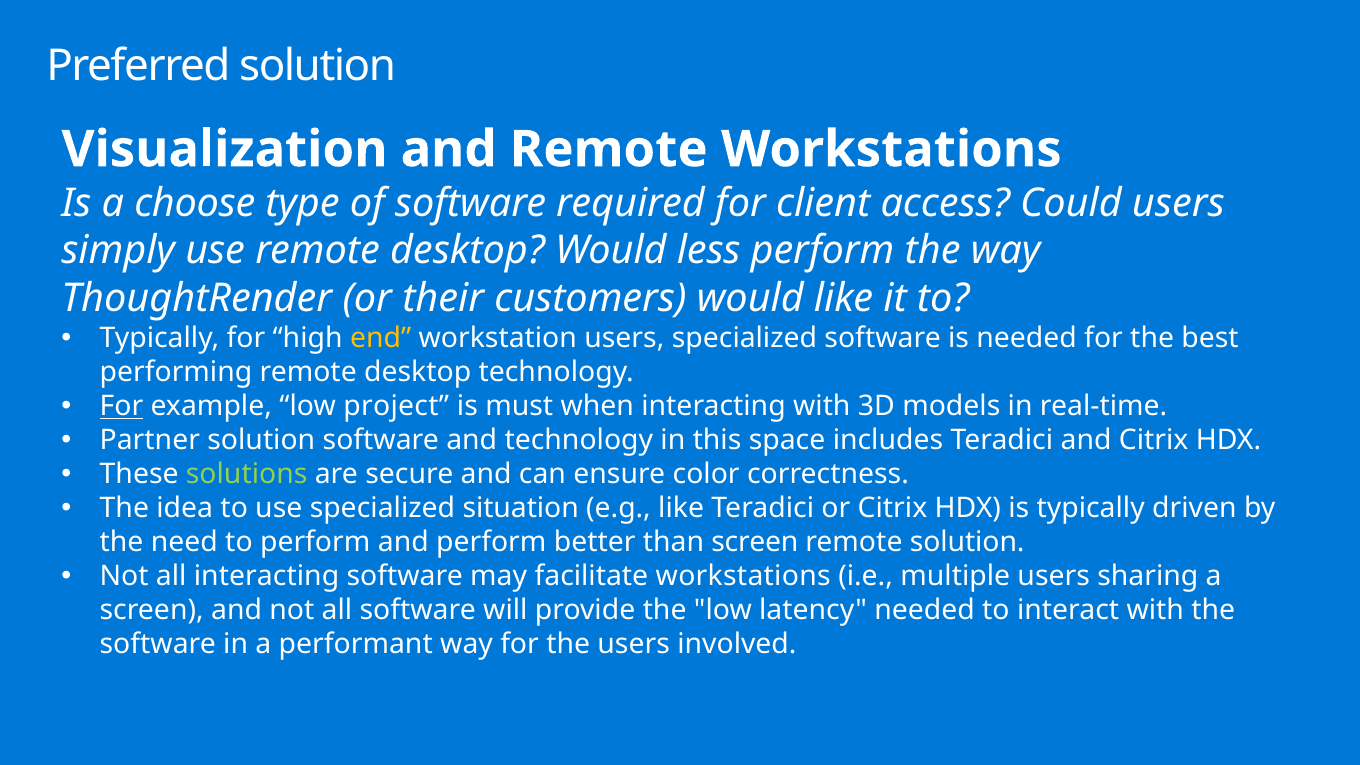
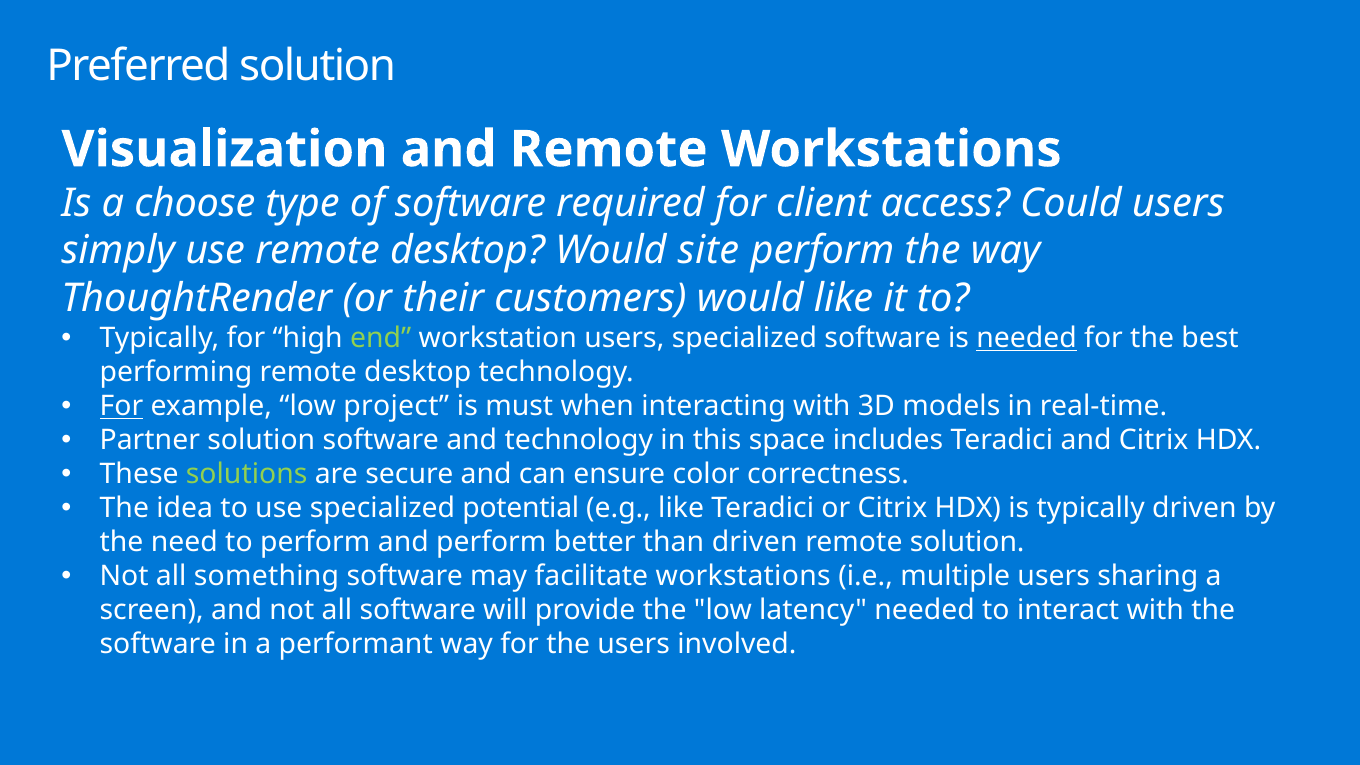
less: less -> site (708, 251)
end colour: yellow -> light green (381, 338)
needed underline: none -> present (1027, 338)
situation: situation -> potential (521, 508)
than screen: screen -> driven (755, 542)
all interacting: interacting -> something (266, 576)
